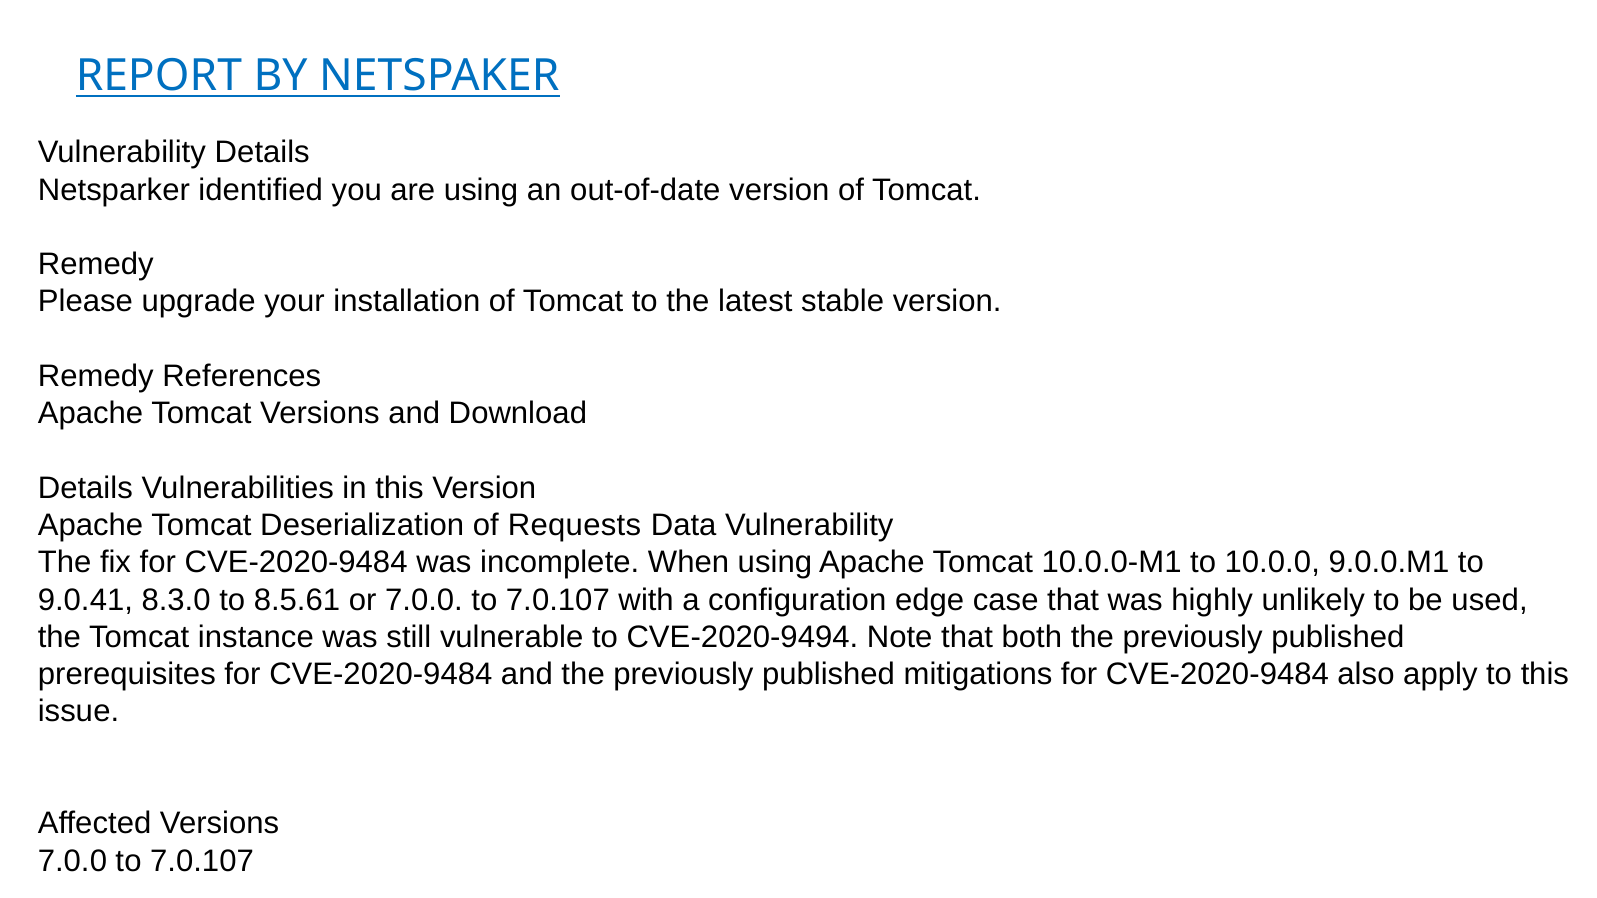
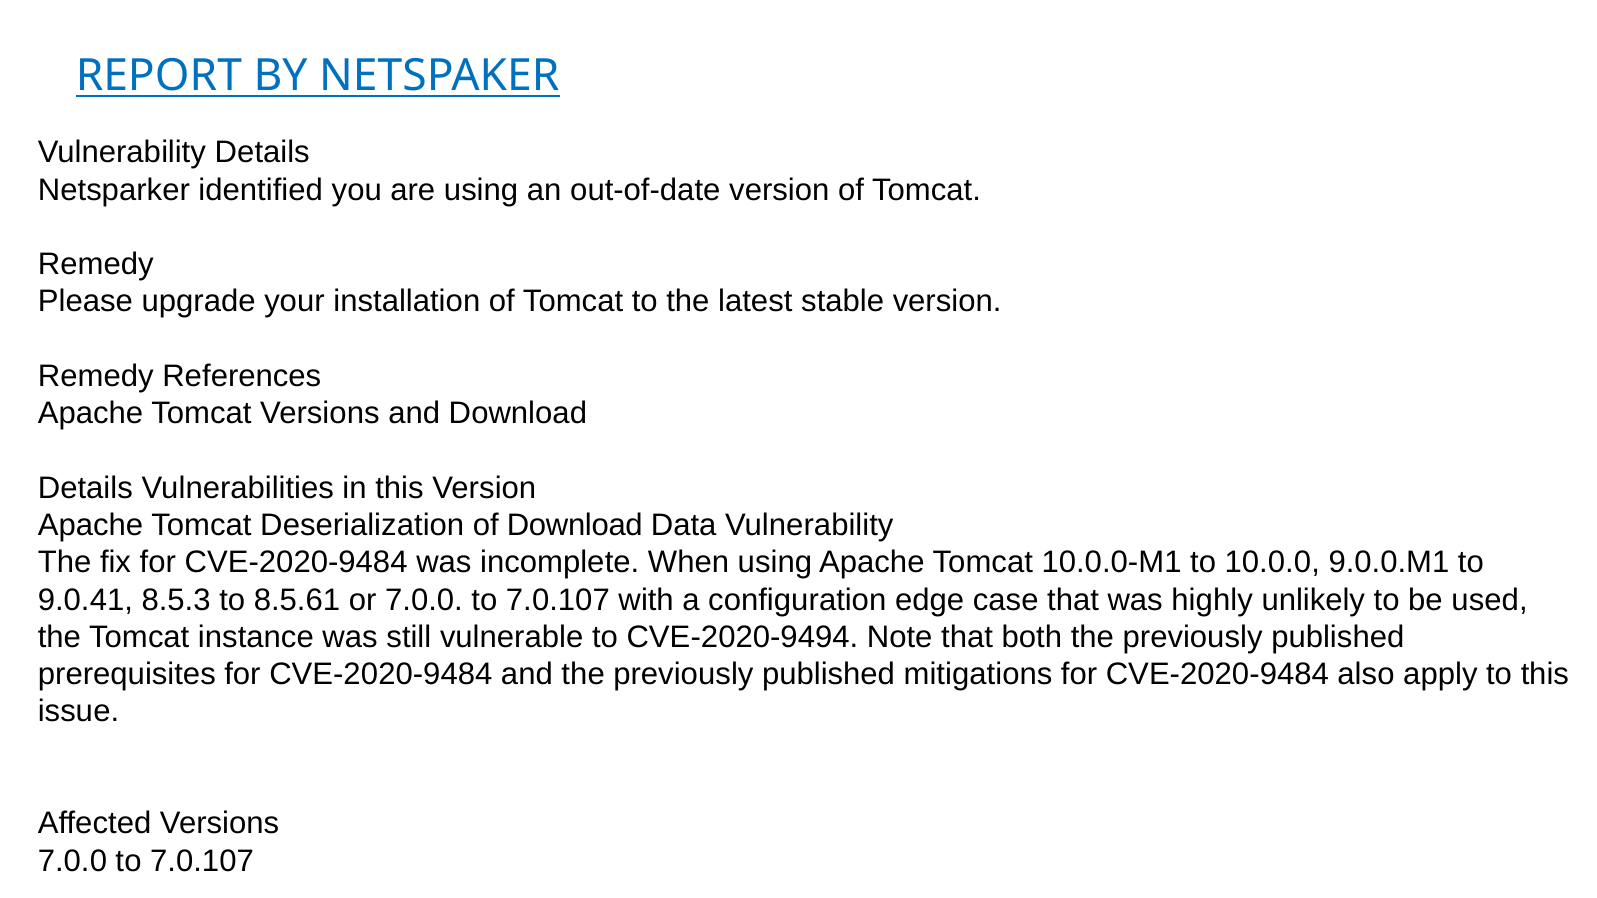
of Requests: Requests -> Download (575, 526)
8.3.0: 8.3.0 -> 8.5.3 (176, 600)
